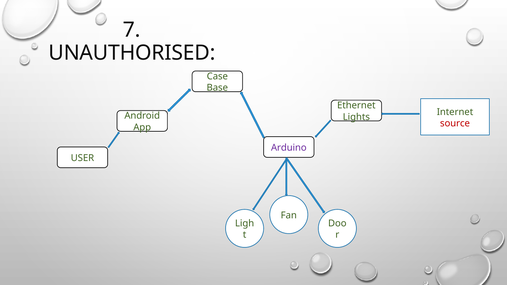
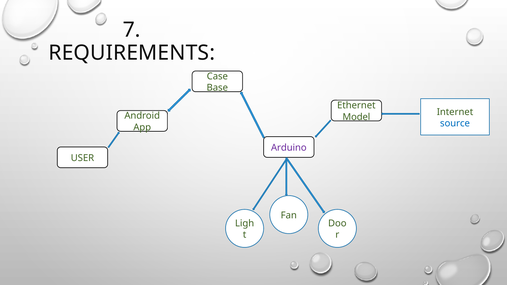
UNAUTHORISED: UNAUTHORISED -> REQUIREMENTS (132, 53)
Lights: Lights -> Model (356, 117)
source colour: red -> blue (455, 123)
